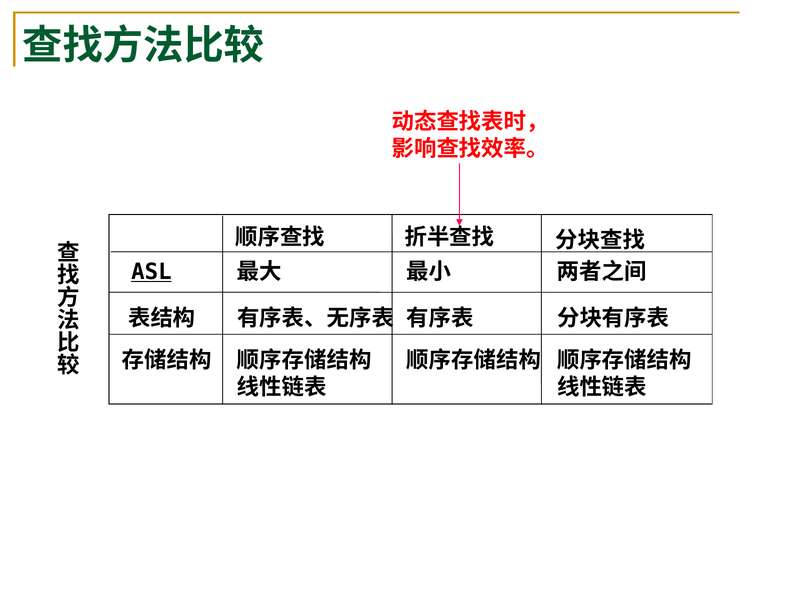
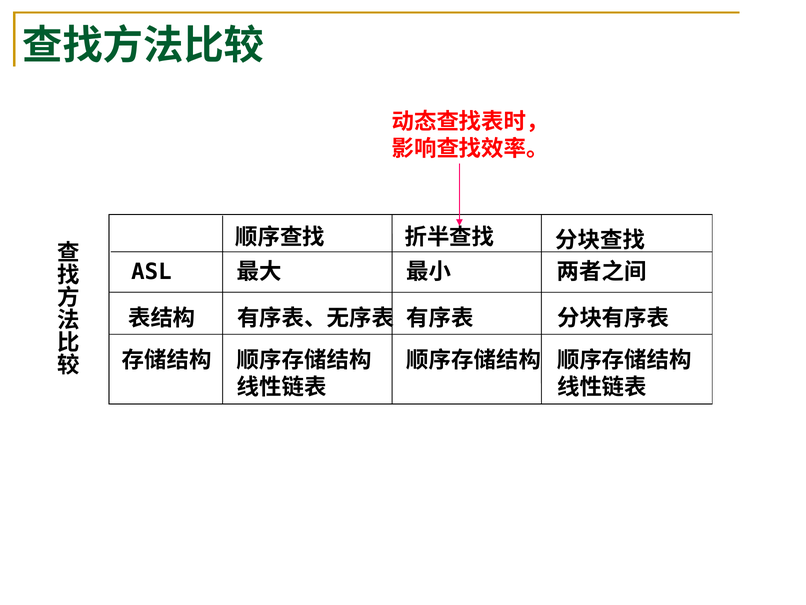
ASL underline: present -> none (151, 272)
